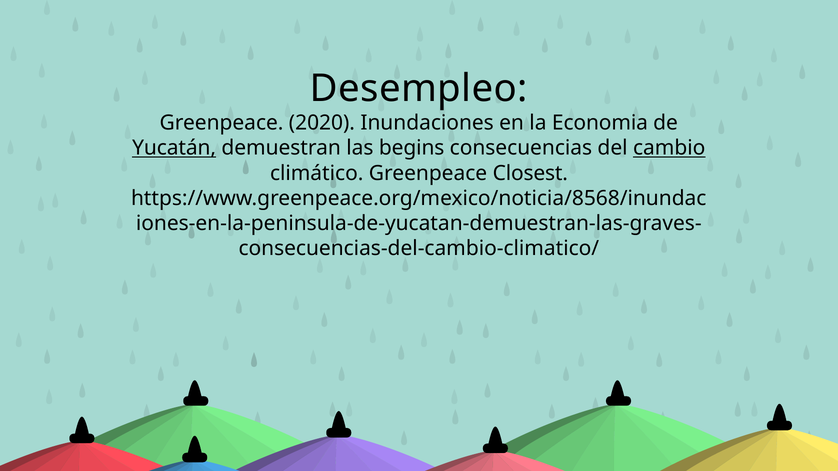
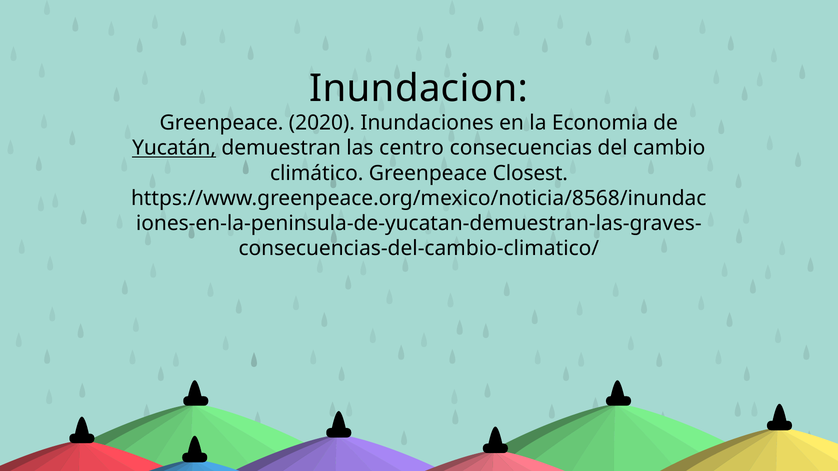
Desempleo: Desempleo -> Inundacion (419, 89)
begins: begins -> centro (412, 148)
cambio underline: present -> none (669, 148)
